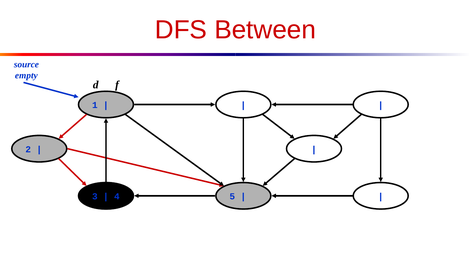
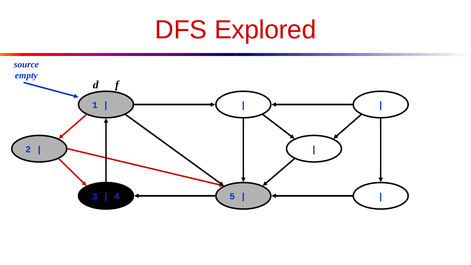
Between: Between -> Explored (265, 30)
